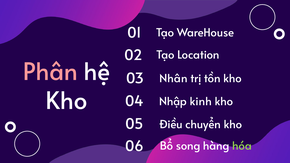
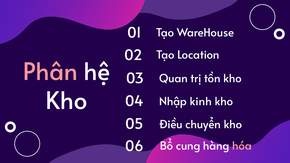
Nhân: Nhân -> Quan (173, 79)
song: song -> cung (188, 146)
hóa colour: light green -> pink (242, 146)
